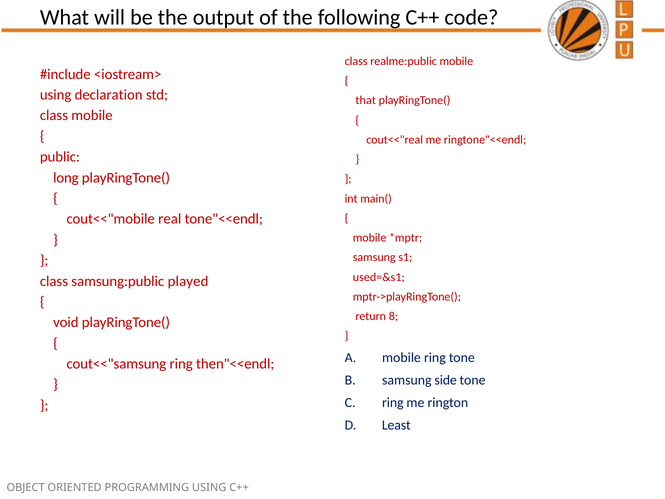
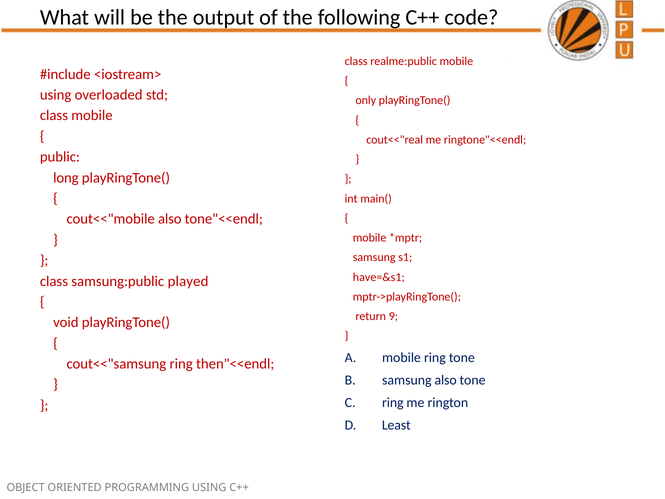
declaration: declaration -> overloaded (109, 95)
that: that -> only (366, 100)
cout<<"mobile real: real -> also (170, 219)
used=&s1: used=&s1 -> have=&s1 (379, 277)
8: 8 -> 9 (393, 316)
samsung side: side -> also (446, 380)
